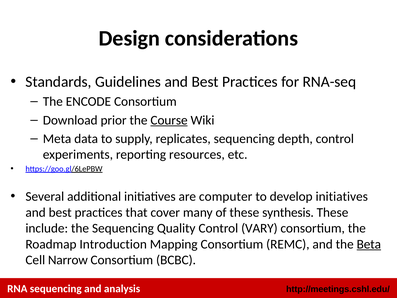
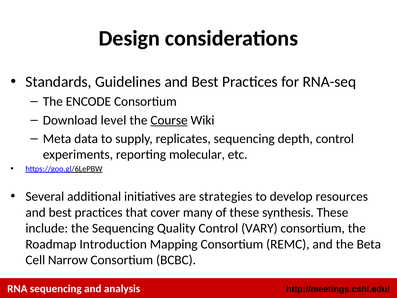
prior: prior -> level (113, 120)
resources: resources -> molecular (197, 154)
computer: computer -> strategies (226, 196)
develop initiatives: initiatives -> resources (342, 196)
Beta underline: present -> none (369, 244)
